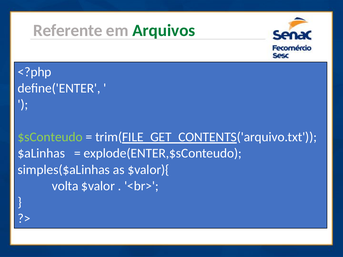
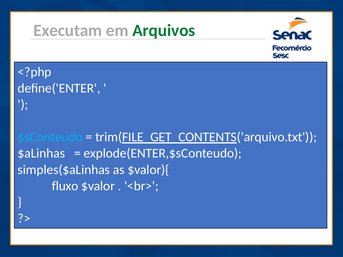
Referente: Referente -> Executam (68, 31)
$sConteudo colour: light green -> light blue (50, 137)
volta: volta -> fluxo (65, 186)
